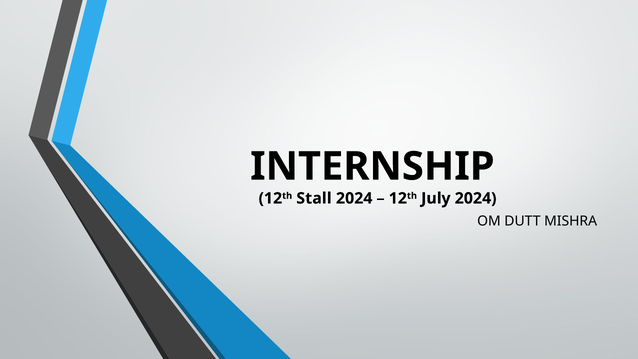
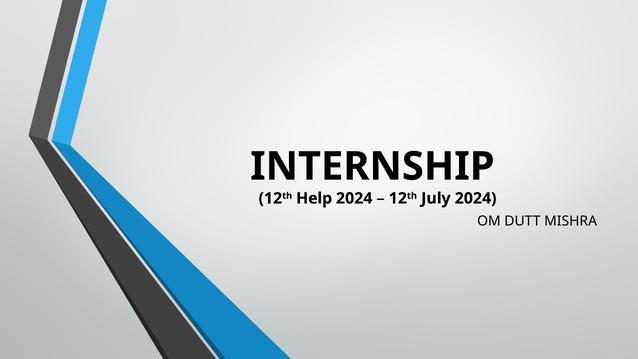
Stall: Stall -> Help (314, 198)
